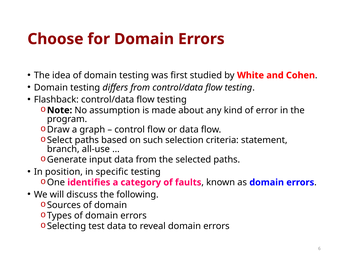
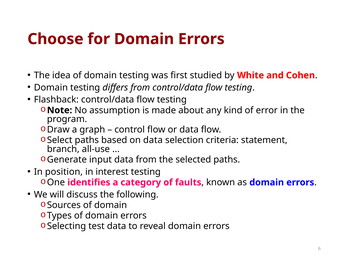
on such: such -> data (153, 140)
specific: specific -> interest (112, 172)
